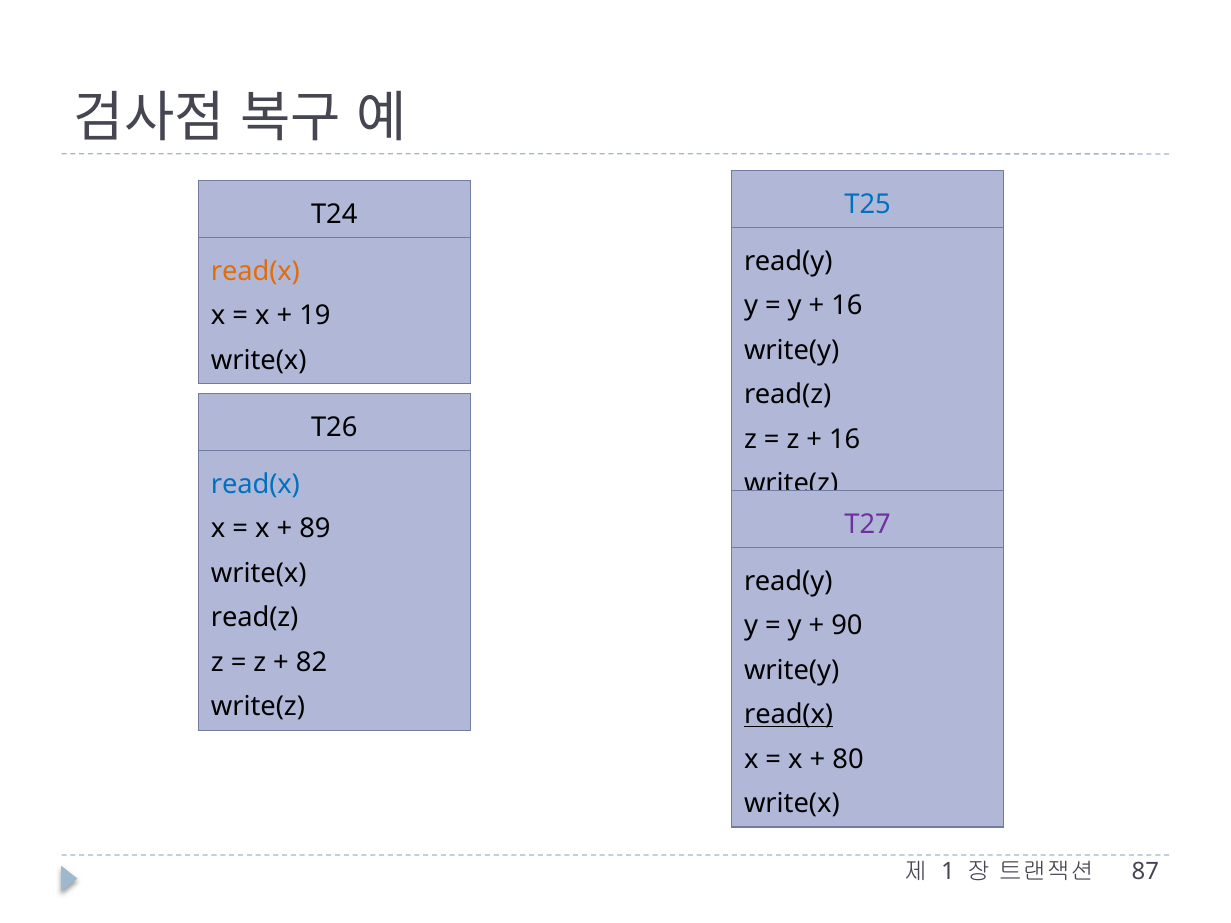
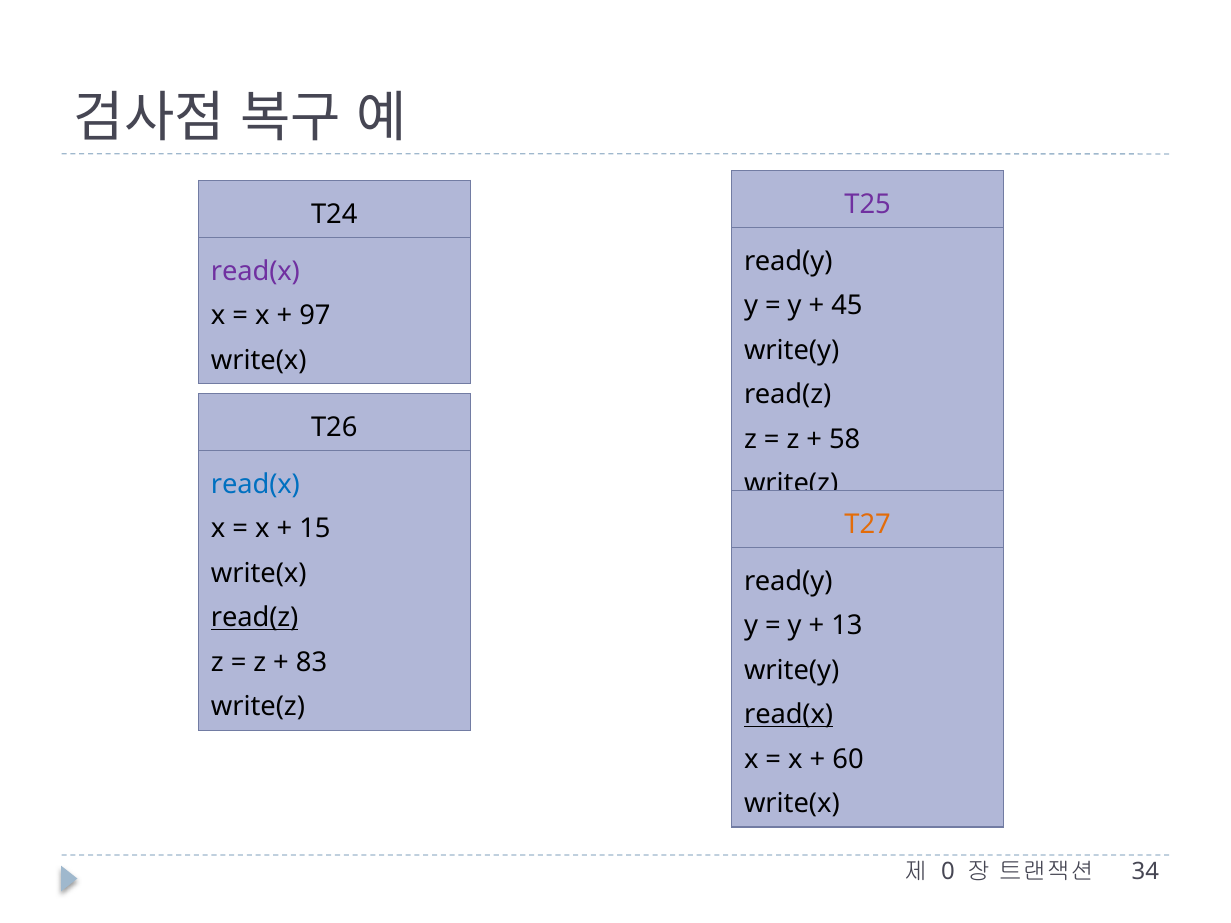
T25 colour: blue -> purple (868, 204)
read(x colour: orange -> purple (255, 271)
16: 16 -> 45 (847, 306)
19: 19 -> 97 (315, 316)
16: 16 -> 58 (845, 440)
T27 colour: purple -> orange (868, 524)
89: 89 -> 15 (315, 529)
read(z underline: none -> present (255, 618)
90: 90 -> 13 (847, 626)
82: 82 -> 83 (312, 663)
80: 80 -> 60 (848, 759)
1: 1 -> 0 (948, 871)
87: 87 -> 34 (1145, 871)
